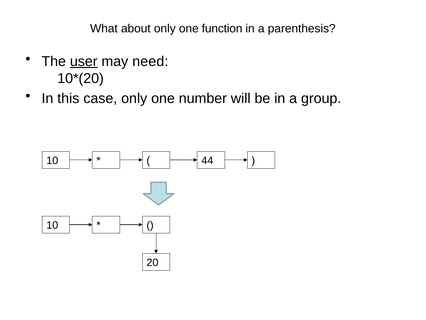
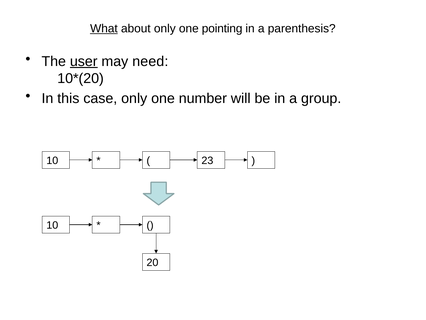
What underline: none -> present (104, 29)
function: function -> pointing (222, 29)
44: 44 -> 23 (207, 160)
